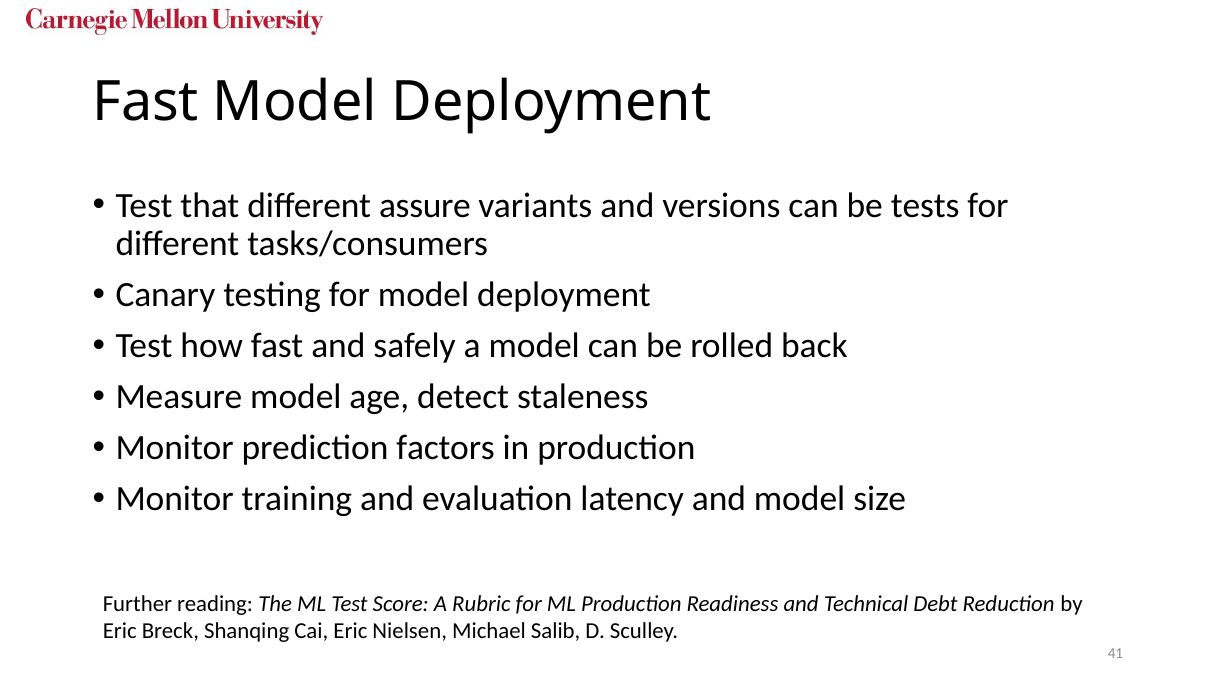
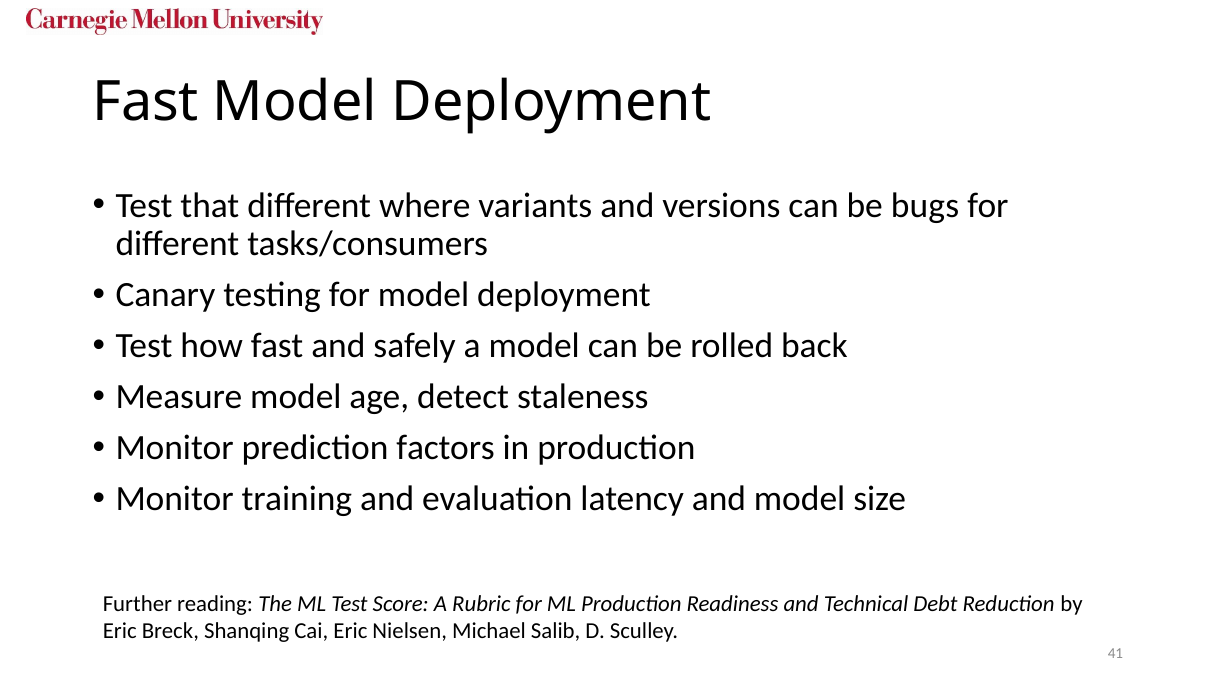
assure: assure -> where (425, 206)
tests: tests -> bugs (925, 206)
